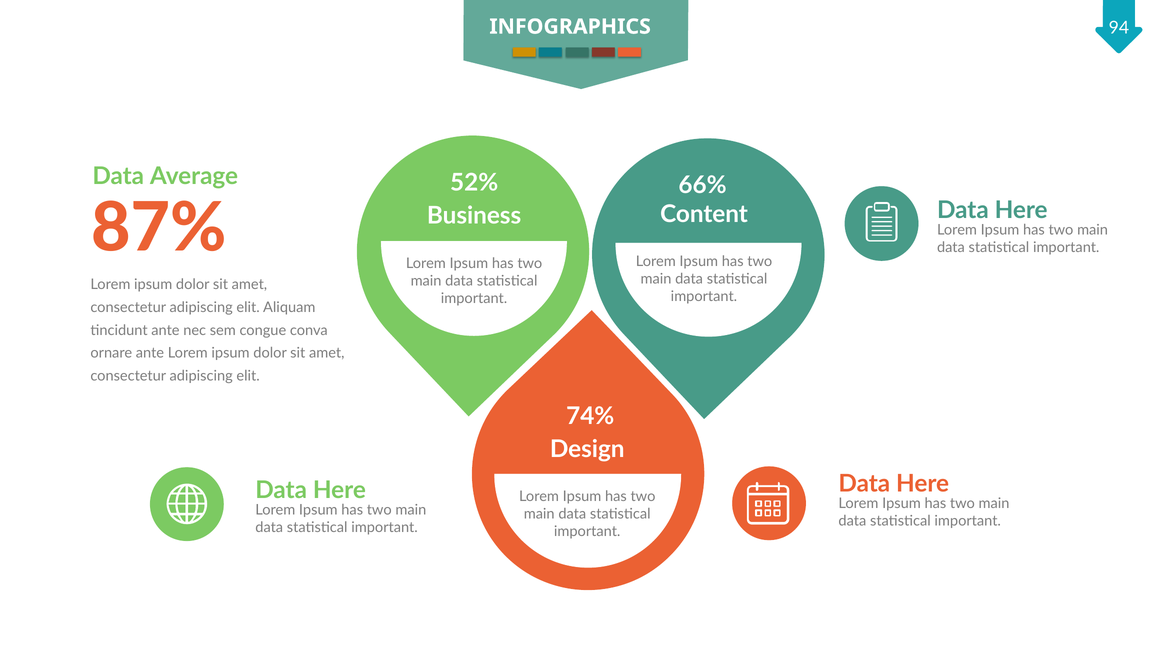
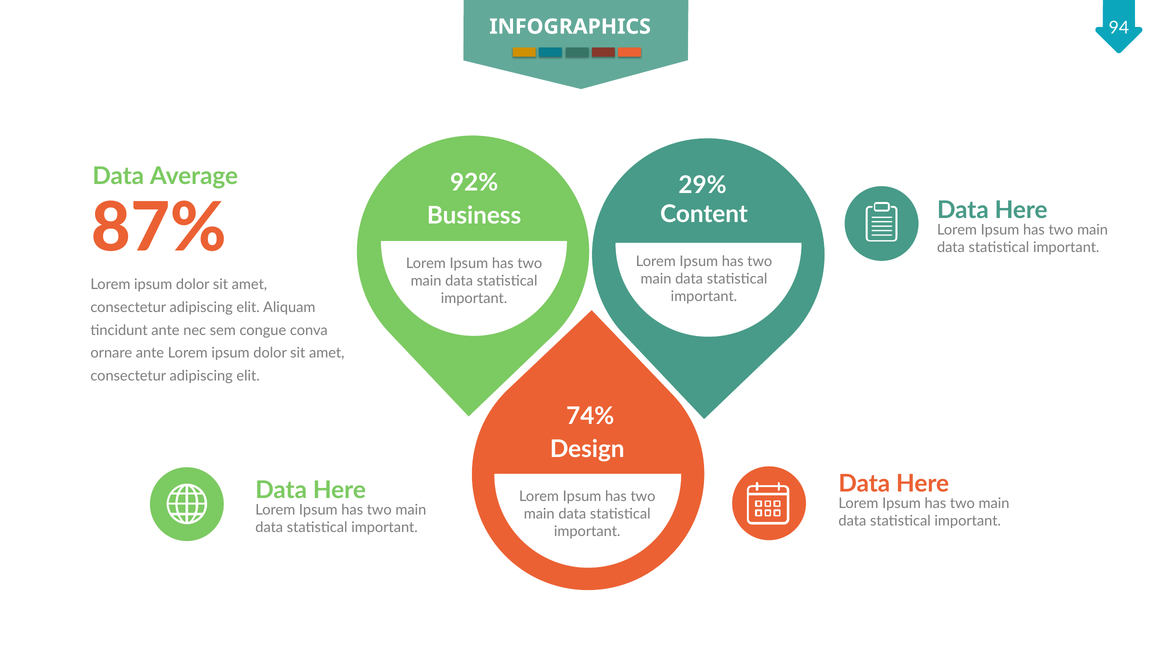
52%: 52% -> 92% (474, 183)
66%: 66% -> 29% (702, 185)
